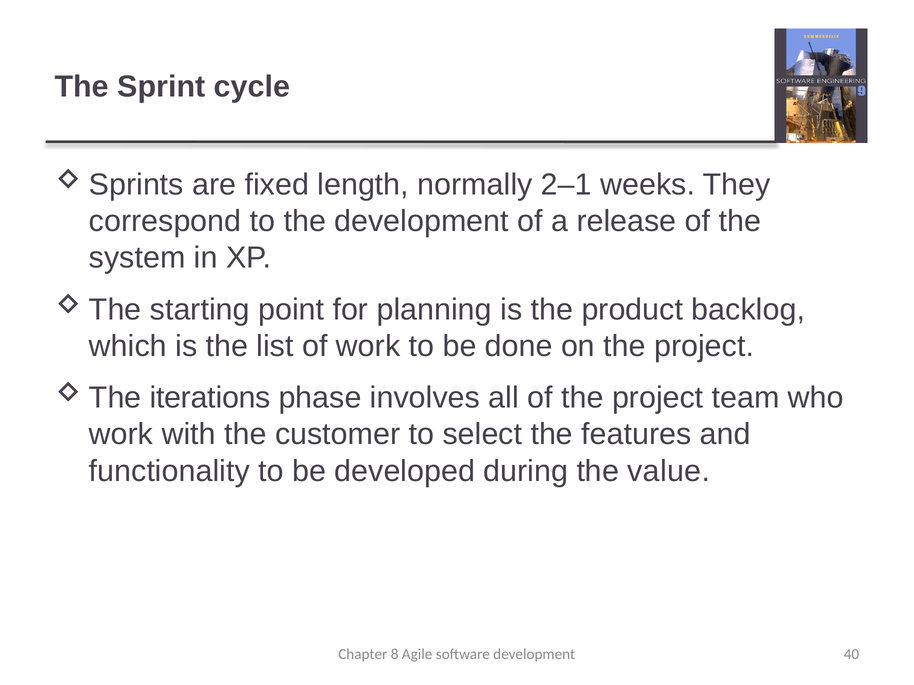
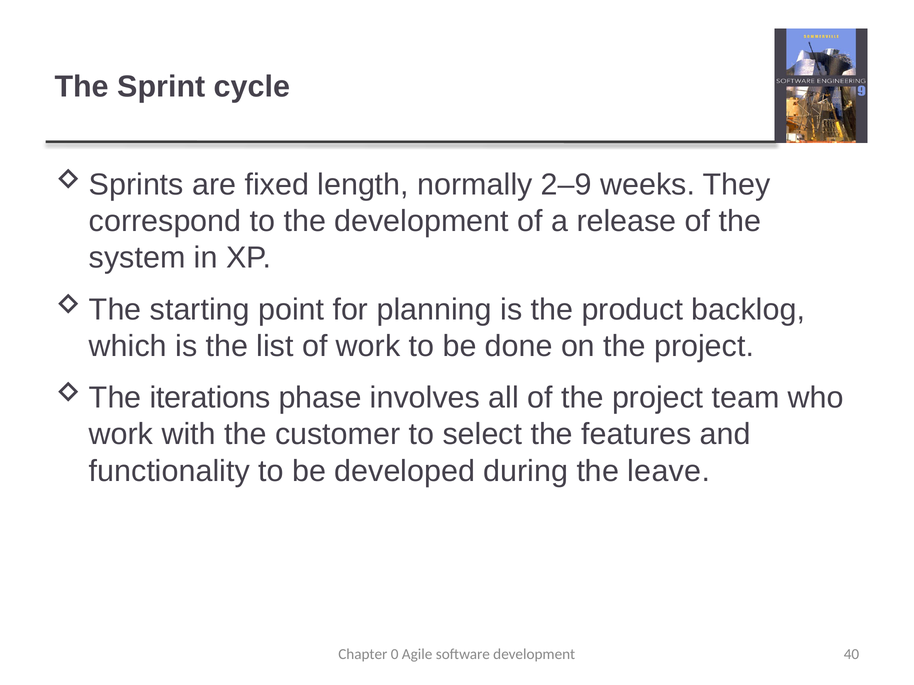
2–1: 2–1 -> 2–9 (566, 185)
value: value -> leave (669, 471)
8: 8 -> 0 (395, 655)
